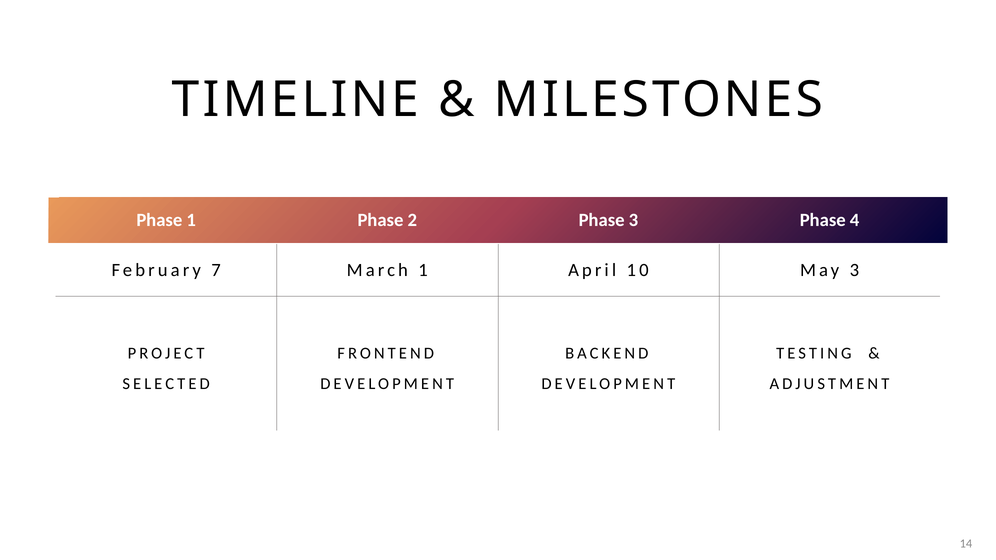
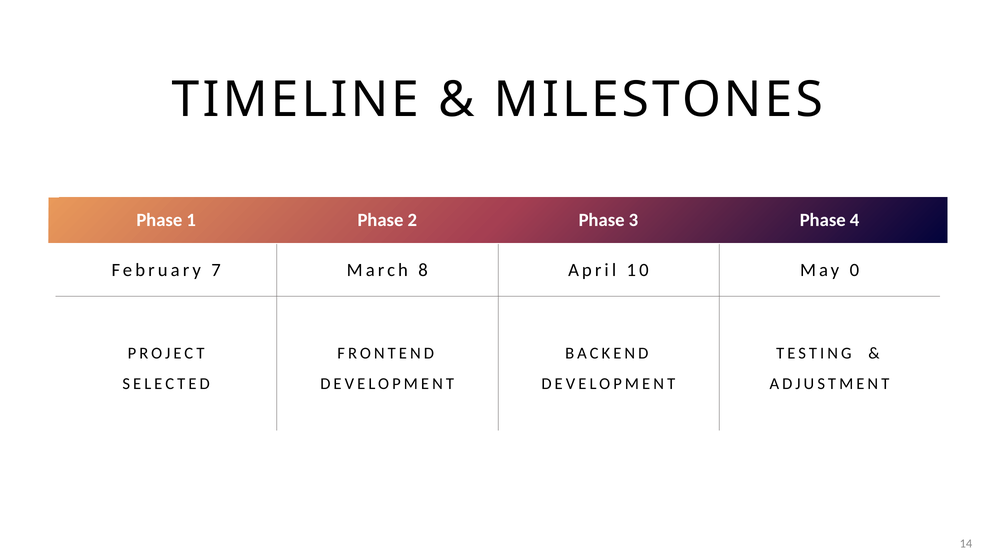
March 1: 1 -> 8 (423, 270)
May 3: 3 -> 0 (854, 270)
